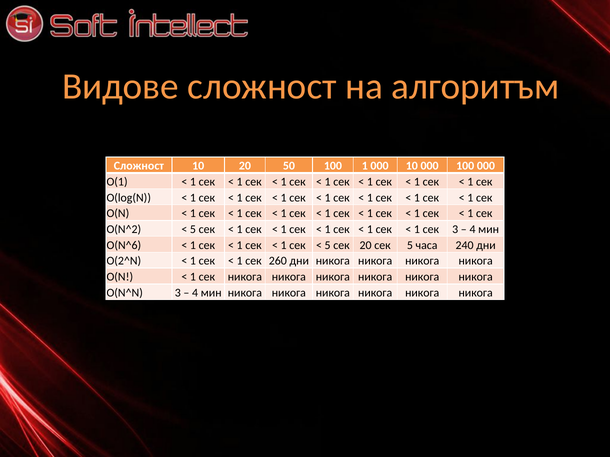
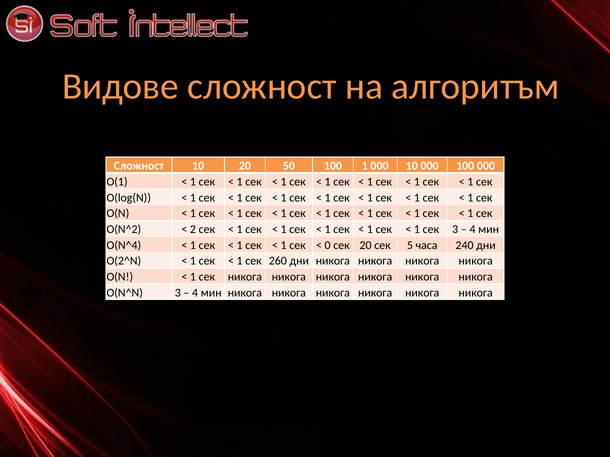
5: 5 -> 2 (193, 230)
O(N^6: O(N^6 -> O(N^4 (124, 245)
5: 5 -> 0 (328, 245)
